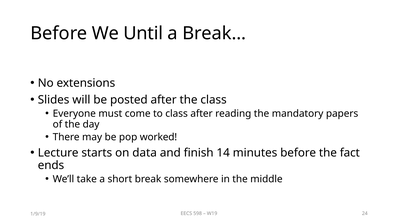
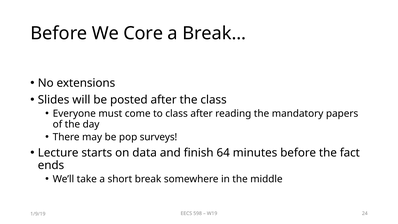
Until: Until -> Core (143, 33)
worked: worked -> surveys (158, 137)
14: 14 -> 64 (223, 153)
